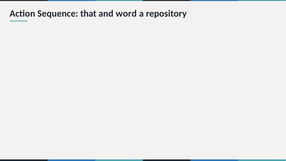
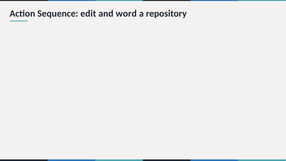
that: that -> edit (88, 14)
